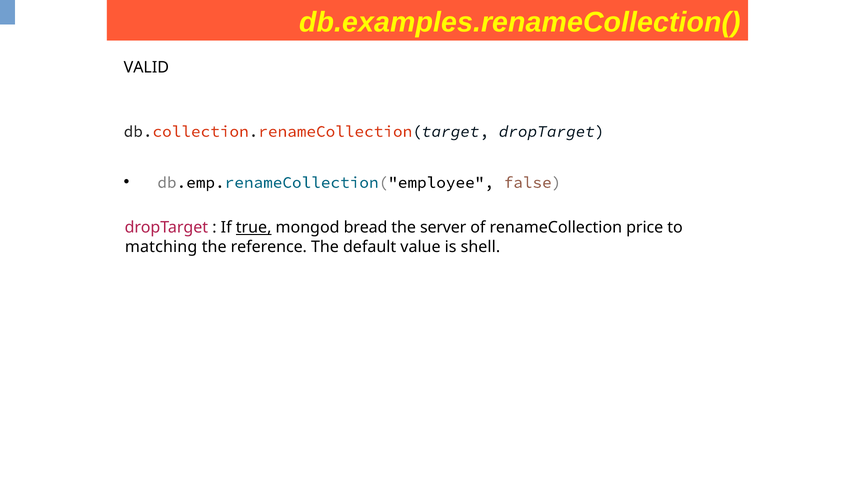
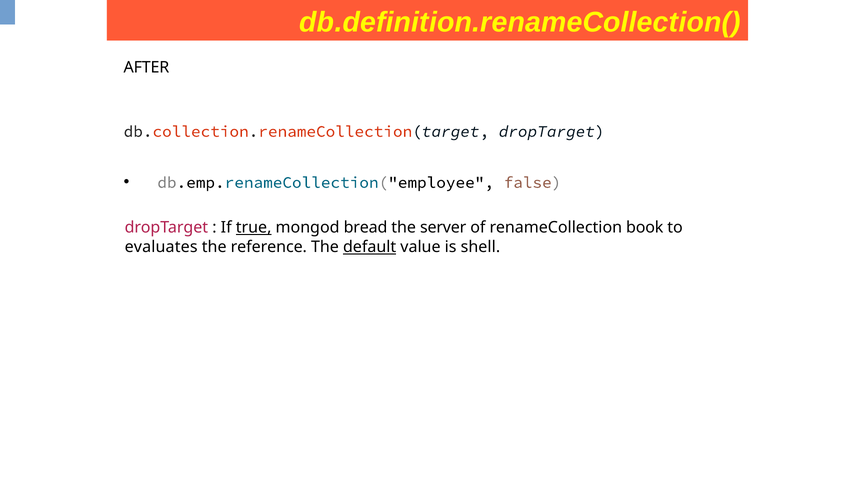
db.examples.renameCollection(: db.examples.renameCollection( -> db.definition.renameCollection( (520, 22)
VALID: VALID -> AFTER (146, 67)
price: price -> book (645, 228)
matching: matching -> evaluates (161, 247)
default underline: none -> present (370, 247)
